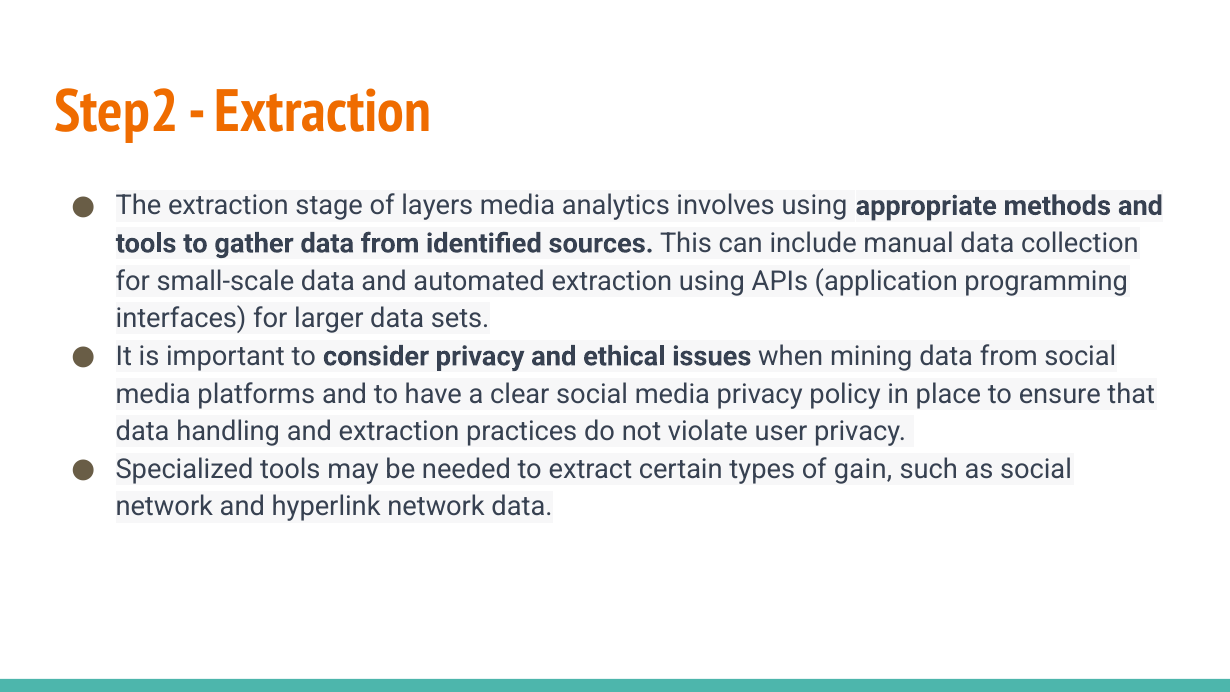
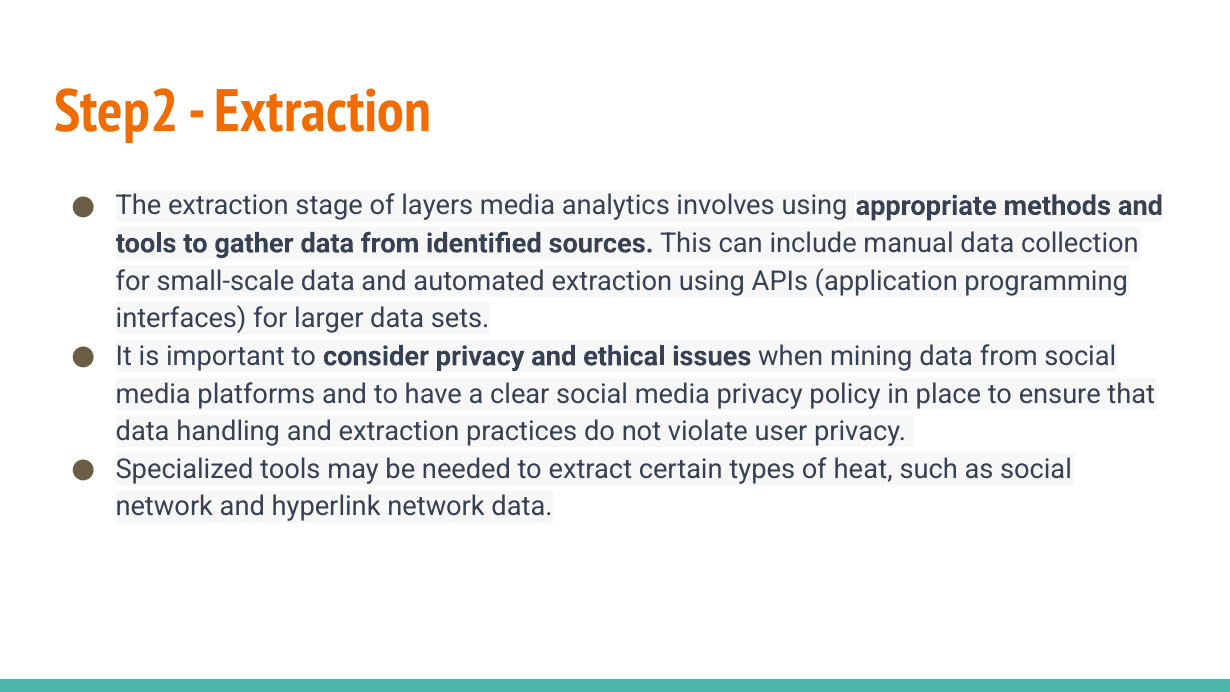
gain: gain -> heat (863, 469)
